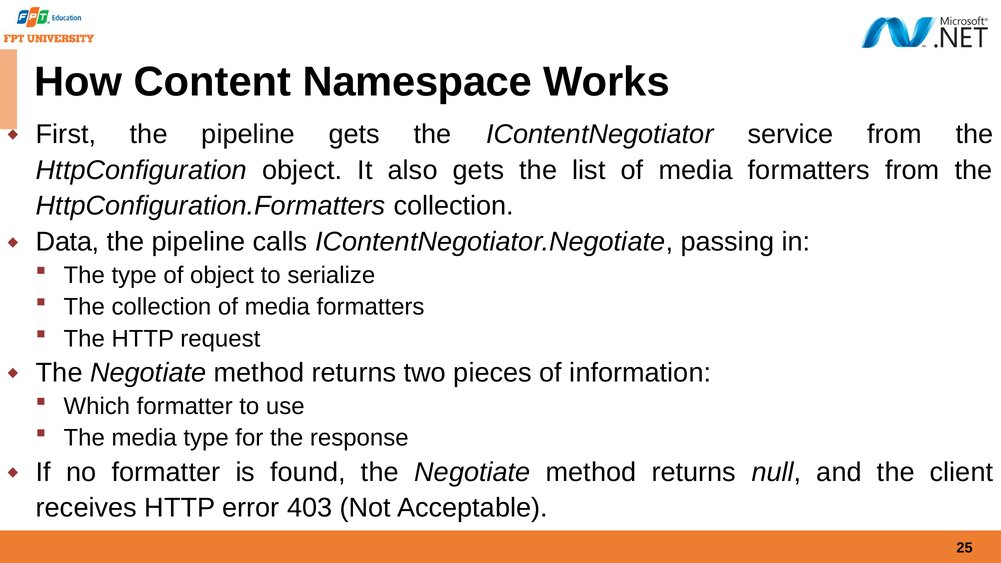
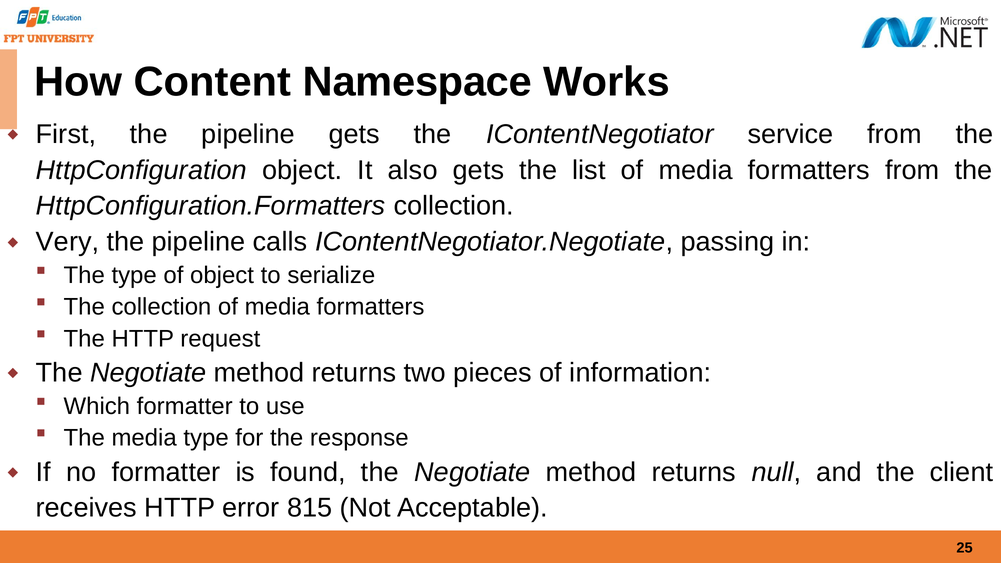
Data: Data -> Very (68, 242)
403: 403 -> 815 (310, 508)
